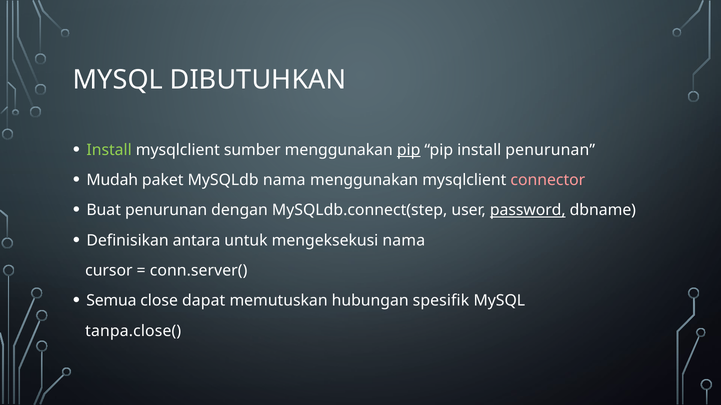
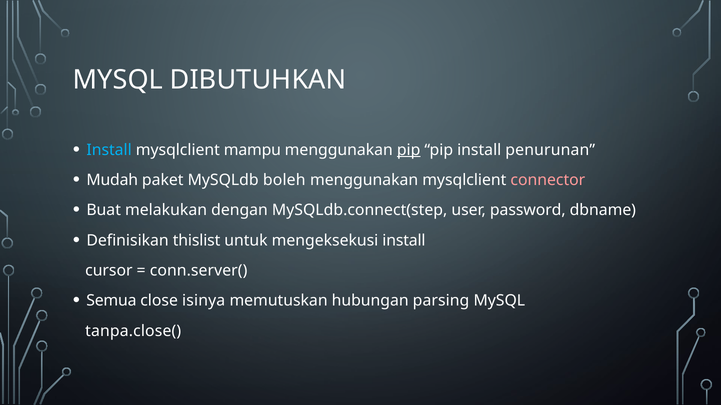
Install colour: light green -> light blue (109, 150)
sumber: sumber -> mampu (252, 150)
MySQLdb nama: nama -> boleh (284, 180)
Buat penurunan: penurunan -> melakukan (166, 210)
password underline: present -> none (528, 210)
antara: antara -> thislist (197, 241)
mengeksekusi nama: nama -> install (404, 241)
dapat: dapat -> isinya (204, 301)
spesifik: spesifik -> parsing (441, 301)
